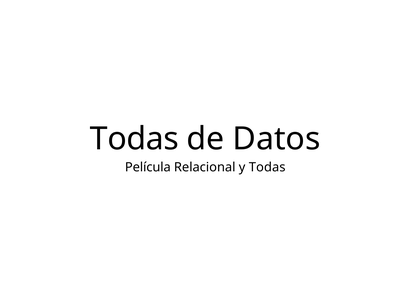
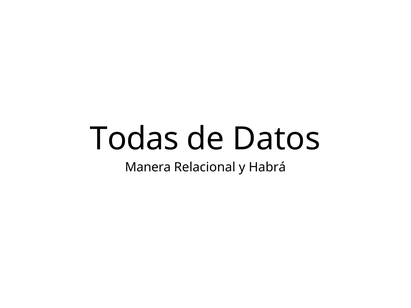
Película: Película -> Manera (148, 168)
y Todas: Todas -> Habrá (267, 168)
